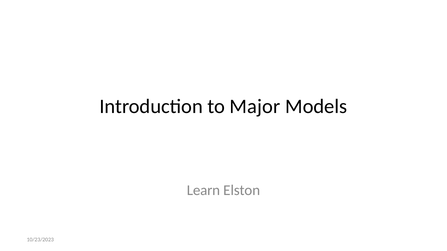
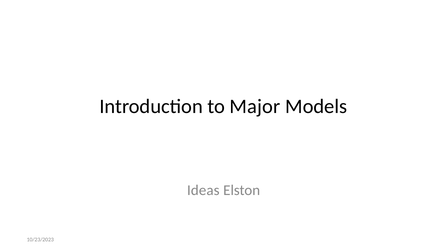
Learn: Learn -> Ideas (203, 190)
